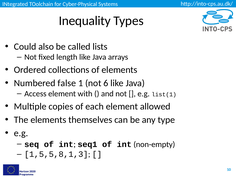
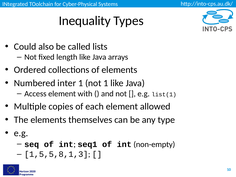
false: false -> inter (67, 83)
not 6: 6 -> 1 (106, 83)
